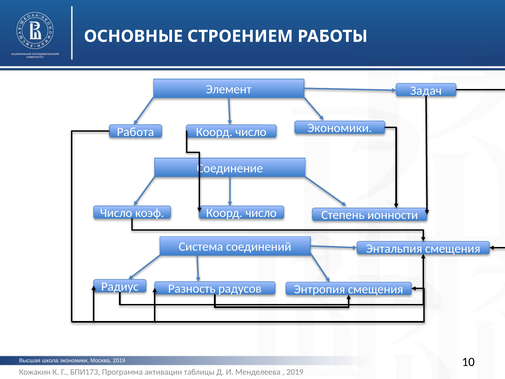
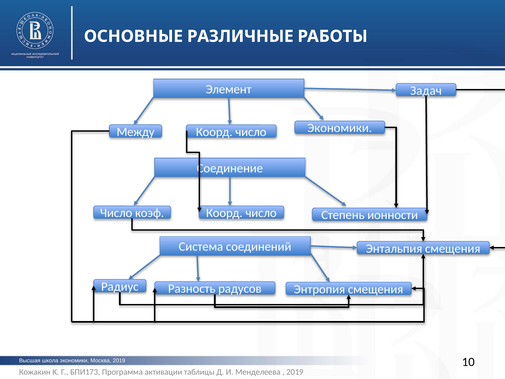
СТРОЕНИЕМ: СТРОЕНИЕМ -> РАЗЛИЧНЫЕ (240, 36)
Работа: Работа -> Между (136, 132)
